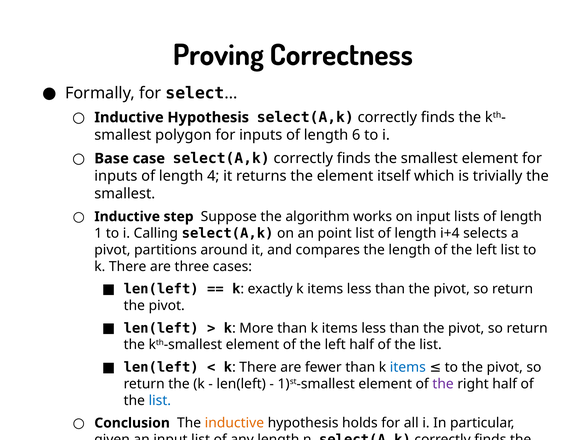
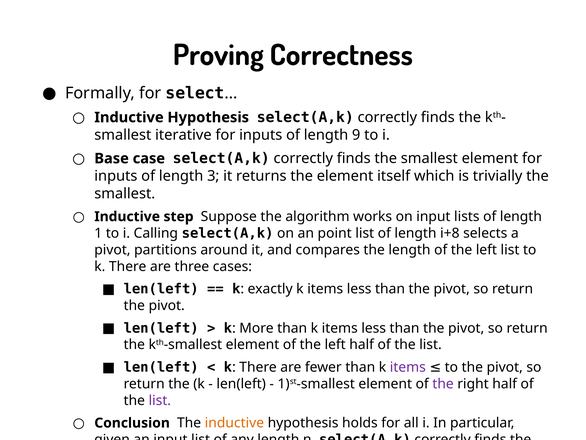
polygon: polygon -> iterative (183, 135)
6: 6 -> 9 (356, 135)
4: 4 -> 3 (213, 176)
i+4: i+4 -> i+8 (450, 233)
items colour: blue -> purple (408, 367)
list colour: blue -> purple (160, 400)
